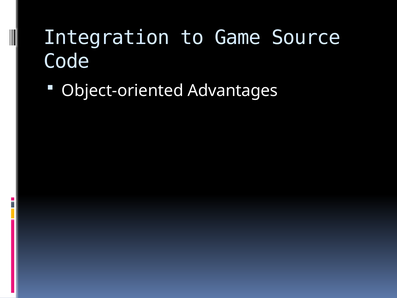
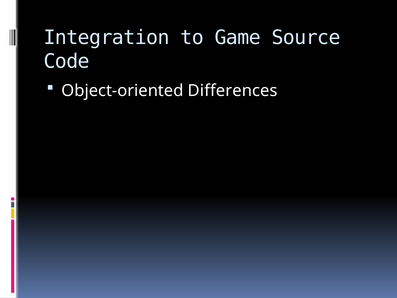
Advantages: Advantages -> Differences (233, 90)
